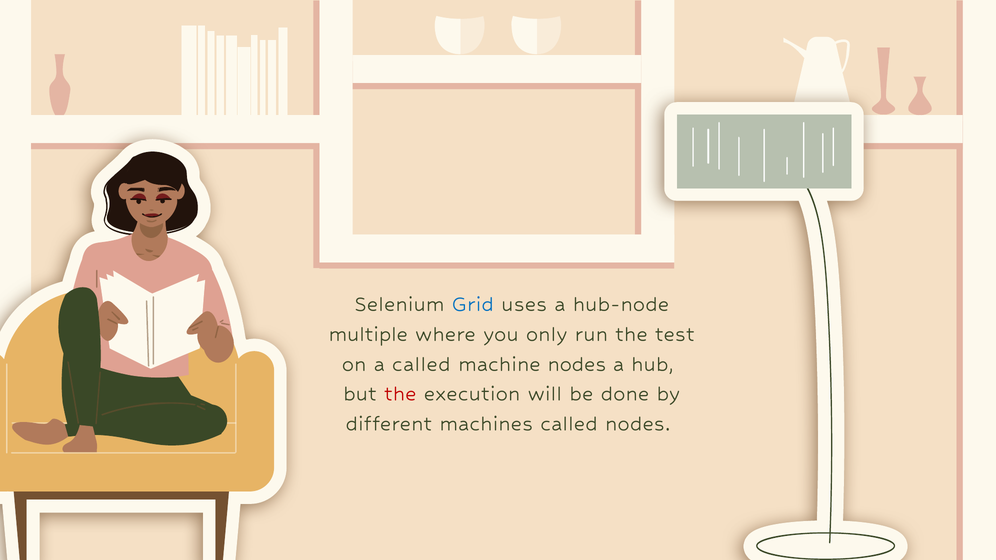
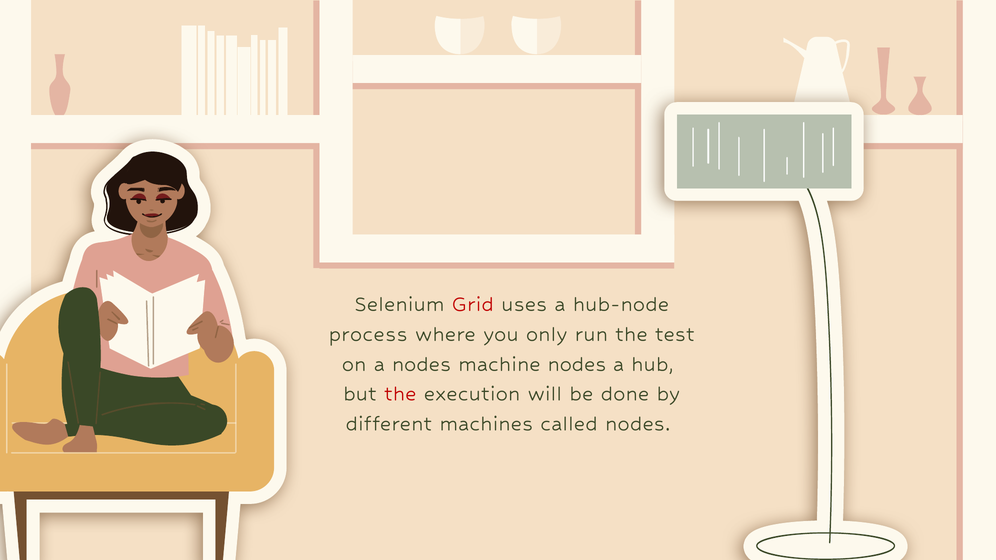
Grid colour: blue -> red (473, 303)
multiple: multiple -> process (368, 333)
a called: called -> nodes (422, 363)
